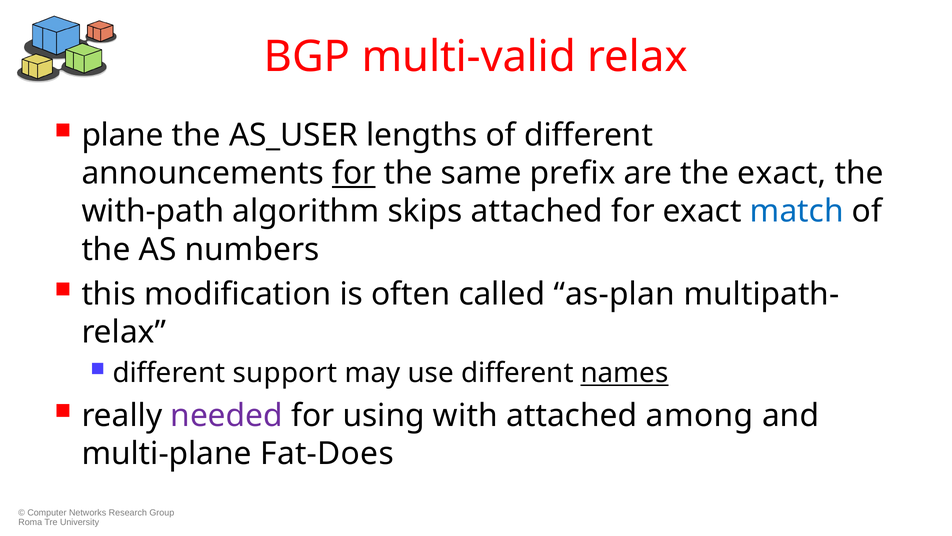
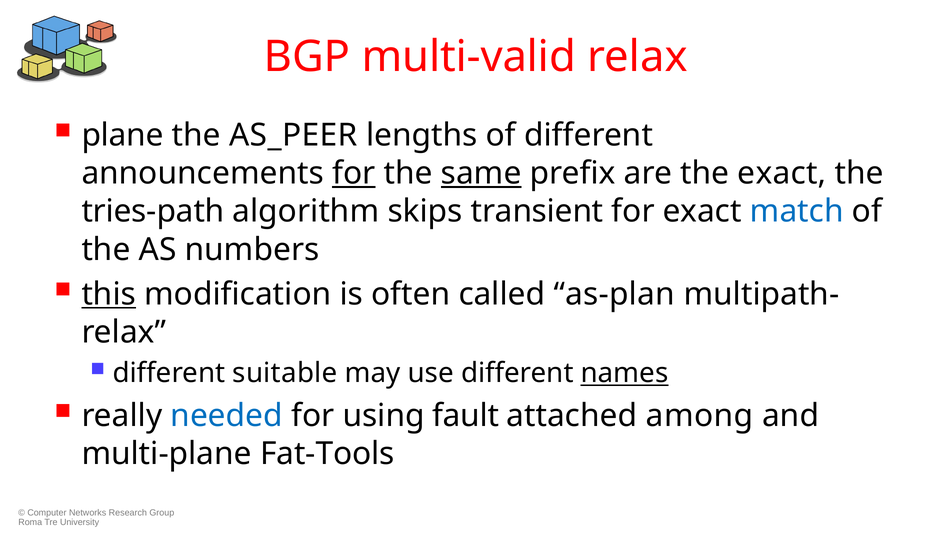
AS_USER: AS_USER -> AS_PEER (293, 135)
same underline: none -> present (481, 173)
with-path: with-path -> tries-path (153, 211)
skips attached: attached -> transient (537, 211)
this underline: none -> present (109, 294)
support: support -> suitable (285, 373)
needed colour: purple -> blue (227, 415)
with: with -> fault (466, 415)
Fat-Does: Fat-Does -> Fat-Tools (327, 453)
